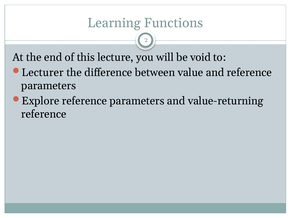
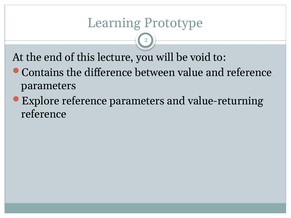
Functions: Functions -> Prototype (173, 23)
Lecturer: Lecturer -> Contains (43, 73)
